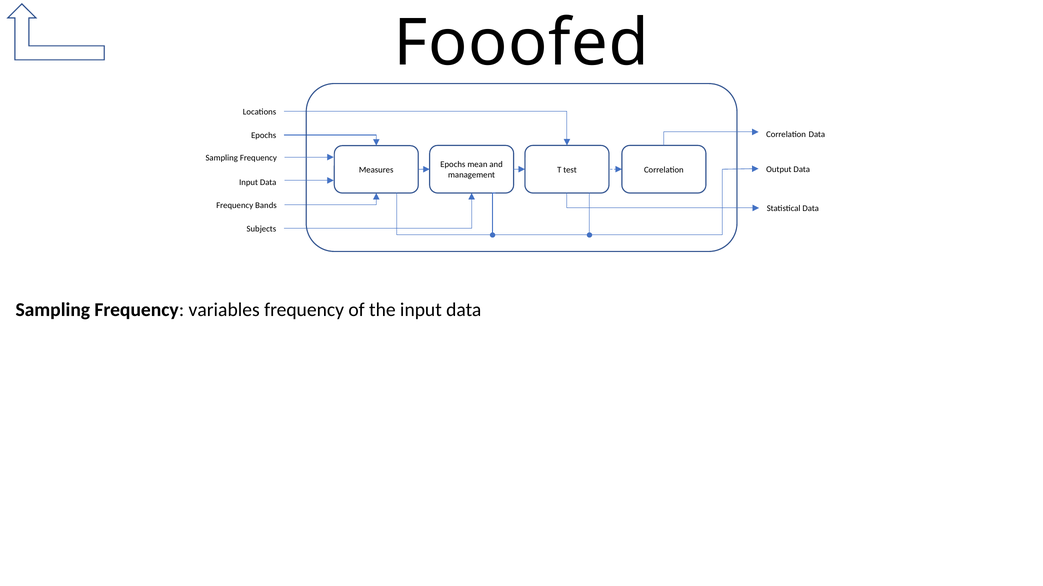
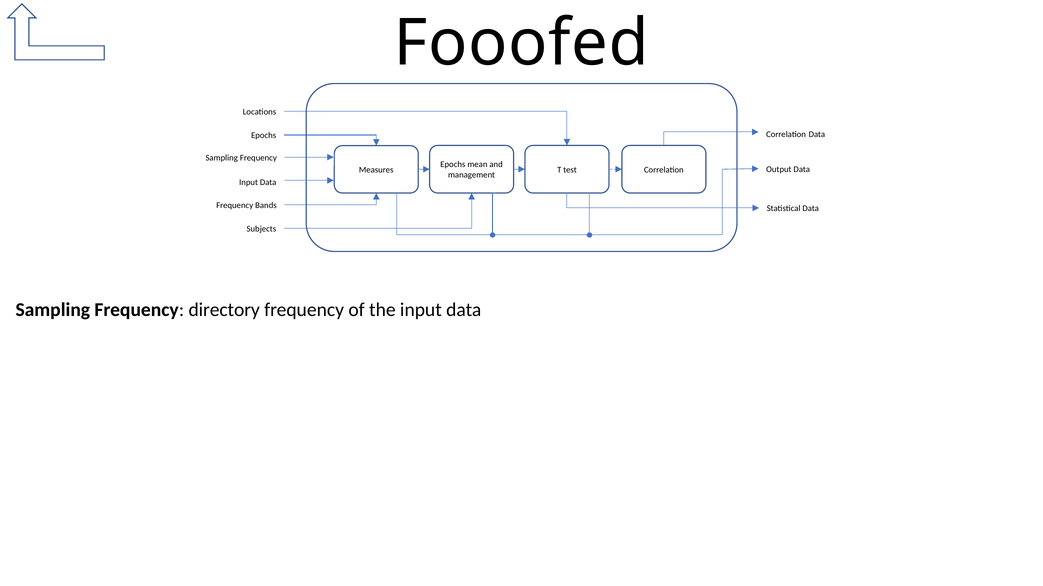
variables: variables -> directory (224, 310)
